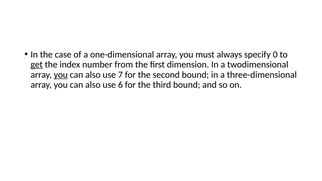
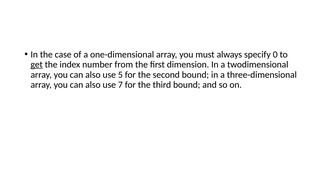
you underline: present -> none (61, 75)
7: 7 -> 5 (120, 75)
6: 6 -> 7 (120, 85)
